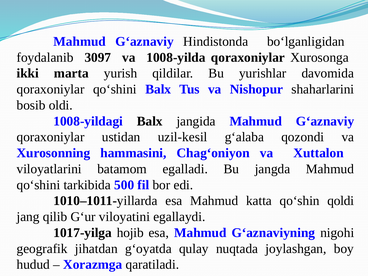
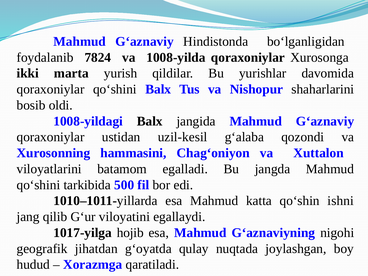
3097: 3097 -> 7824 (98, 57)
qoldi: qoldi -> ishni (341, 201)
